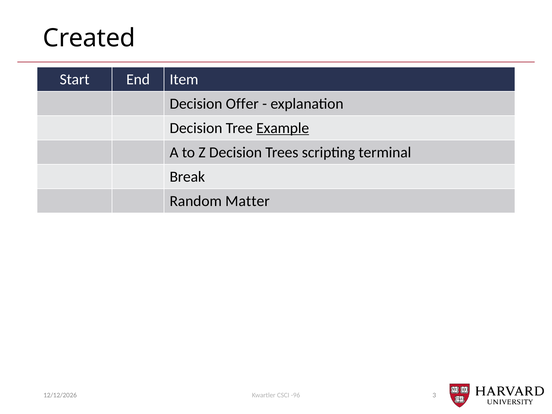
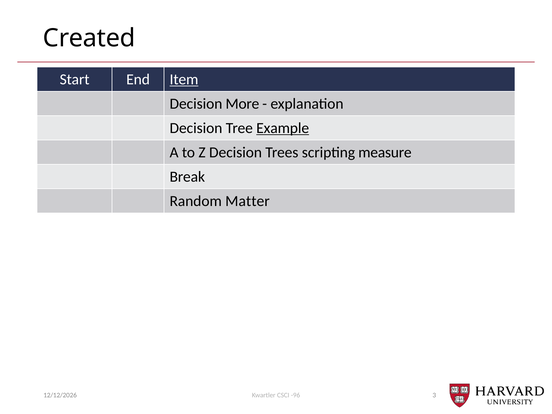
Item underline: none -> present (184, 79)
Offer: Offer -> More (242, 104)
terminal: terminal -> measure (385, 152)
